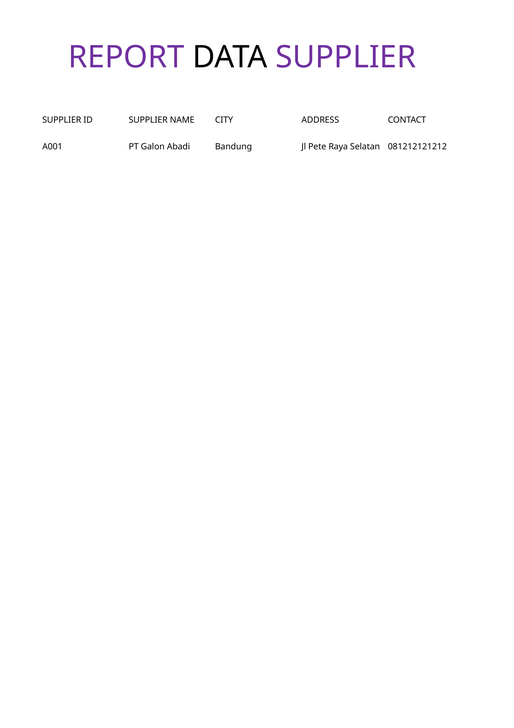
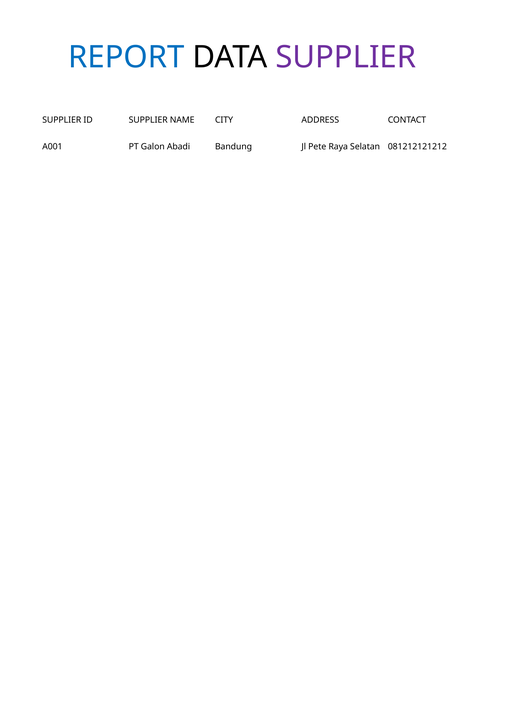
REPORT colour: purple -> blue (126, 57)
